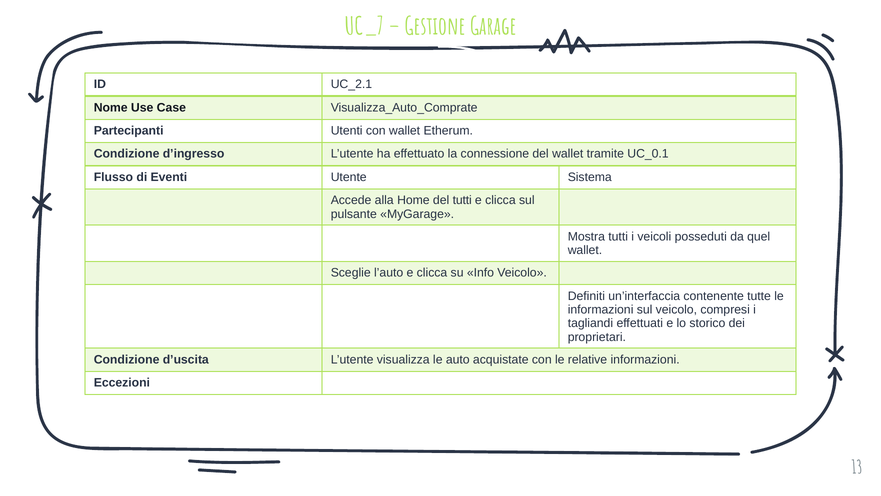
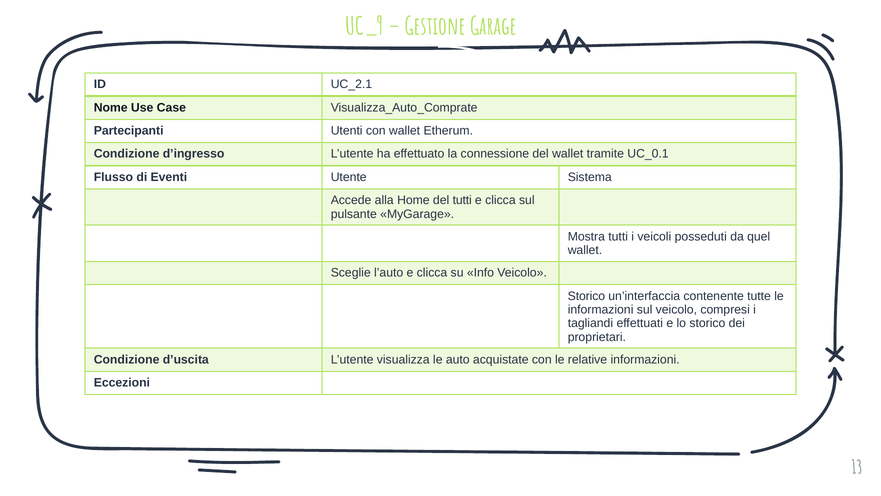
UC_7: UC_7 -> UC_9 (364, 27)
Definiti: Definiti -> Storico (586, 296)
